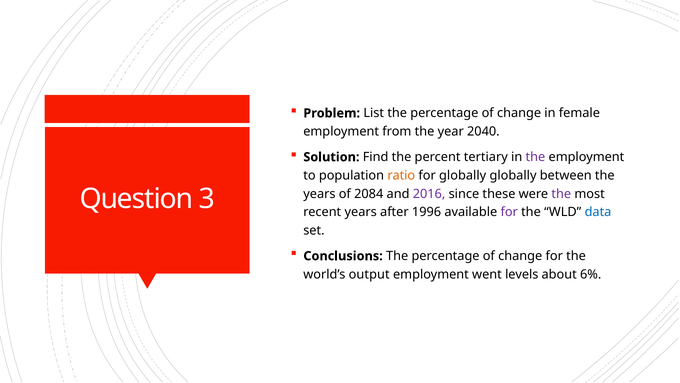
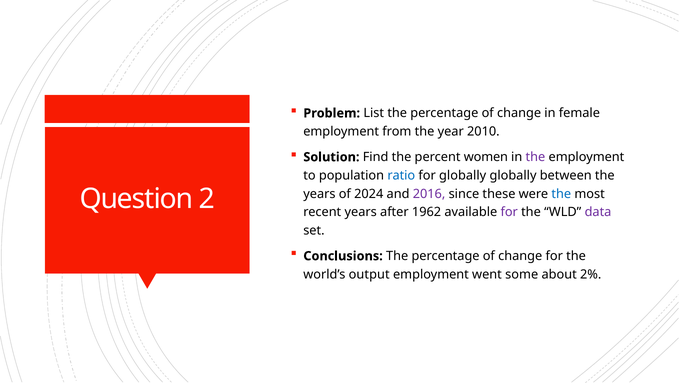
2040: 2040 -> 2010 (483, 131)
tertiary: tertiary -> women (486, 157)
ratio colour: orange -> blue (401, 175)
2084: 2084 -> 2024 (369, 194)
the colour: purple -> blue (561, 194)
3: 3 -> 2 (207, 199)
1996: 1996 -> 1962 (427, 212)
data colour: blue -> purple (598, 212)
levels: levels -> some (522, 274)
6%: 6% -> 2% (591, 274)
